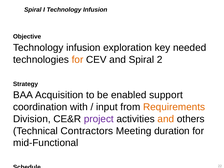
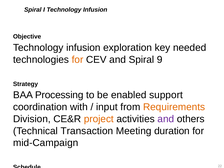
2: 2 -> 9 (160, 60)
Acquisition: Acquisition -> Processing (59, 95)
project colour: purple -> orange (99, 119)
and colour: orange -> purple (166, 119)
Contractors: Contractors -> Transaction (87, 131)
mid-Functional: mid-Functional -> mid-Campaign (46, 143)
